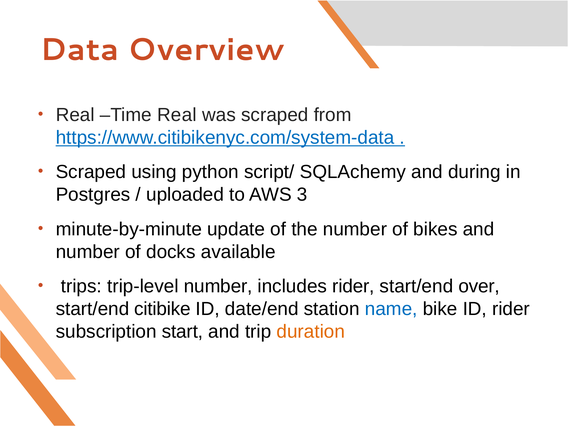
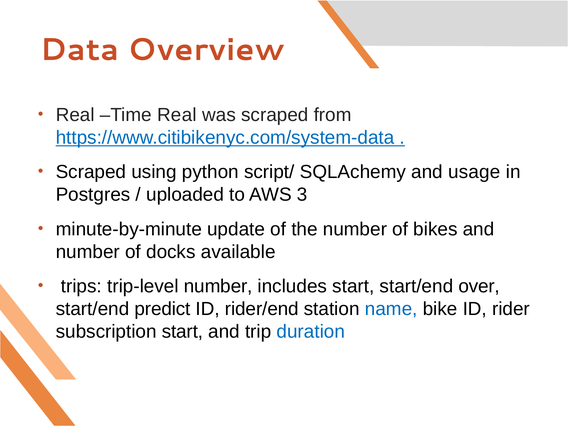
during: during -> usage (474, 172)
includes rider: rider -> start (353, 286)
citibike: citibike -> predict (162, 309)
date/end: date/end -> rider/end (262, 309)
duration colour: orange -> blue (311, 332)
